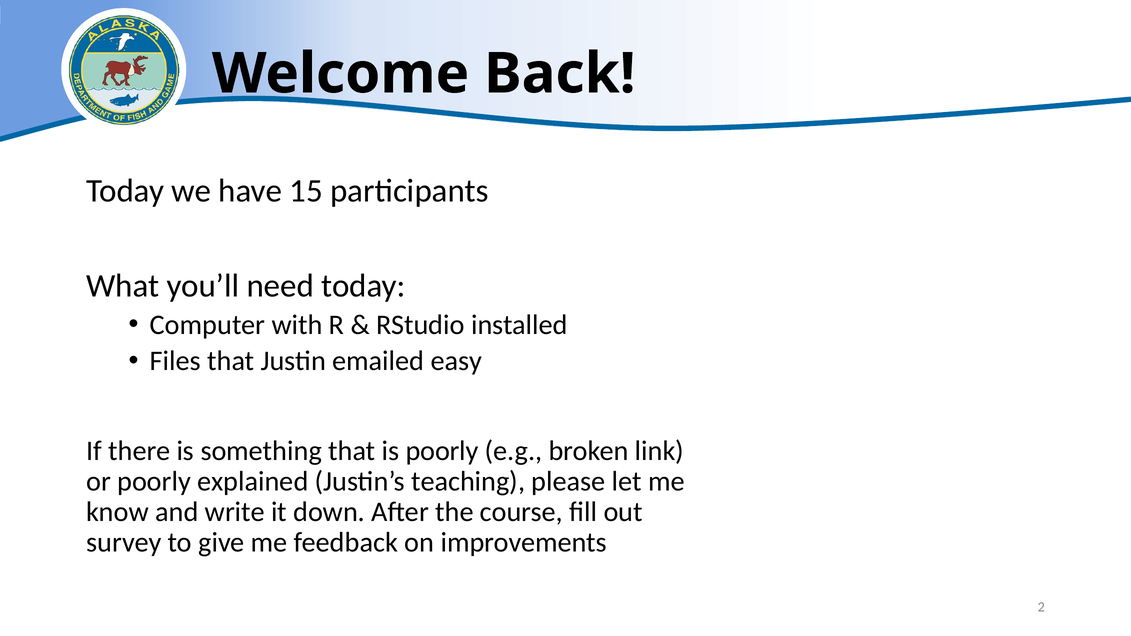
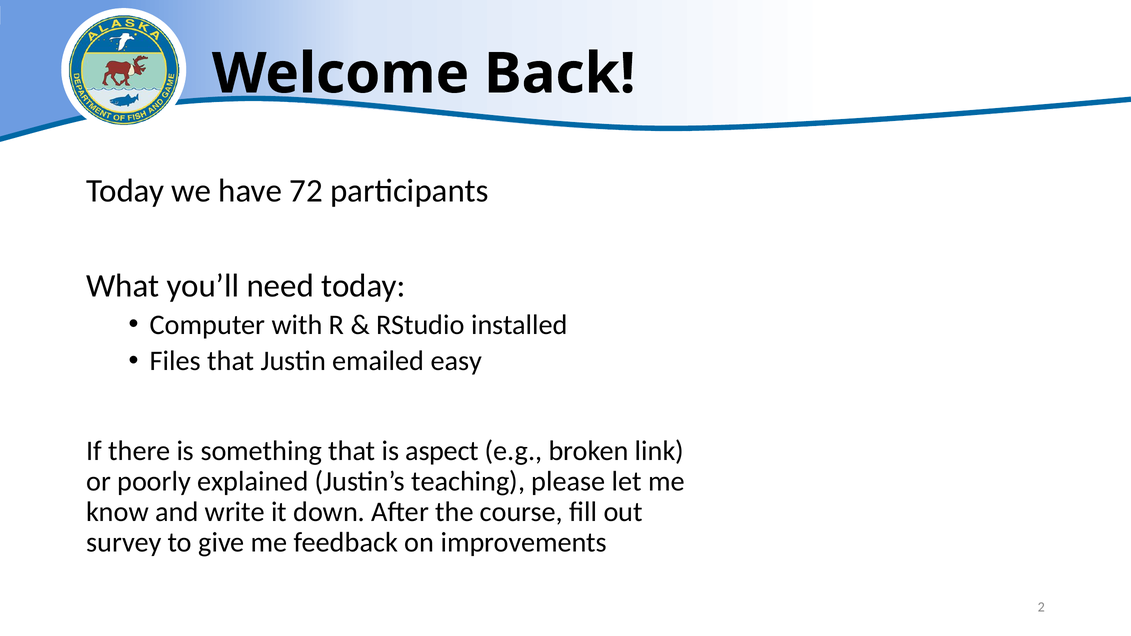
15: 15 -> 72 (306, 191)
is poorly: poorly -> aspect (442, 451)
